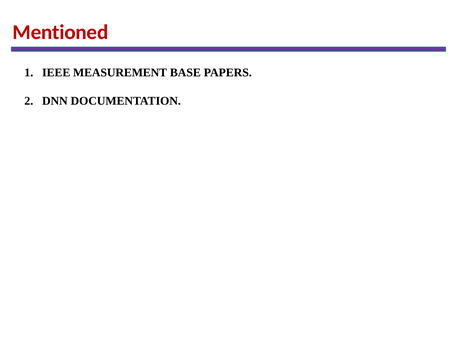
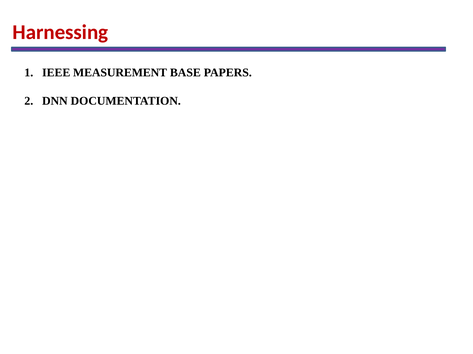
Mentioned: Mentioned -> Harnessing (60, 32)
